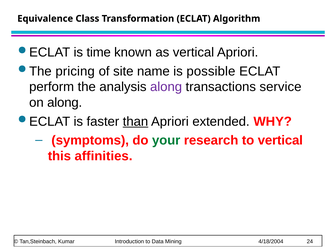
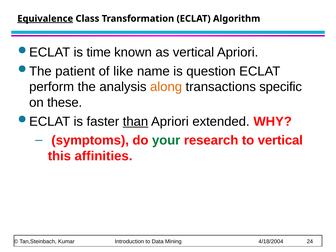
Equivalence underline: none -> present (45, 19)
pricing: pricing -> patient (75, 71)
site: site -> like (123, 71)
possible: possible -> question (211, 71)
along colour: purple -> orange (166, 87)
service: service -> specific (281, 87)
on along: along -> these (65, 103)
